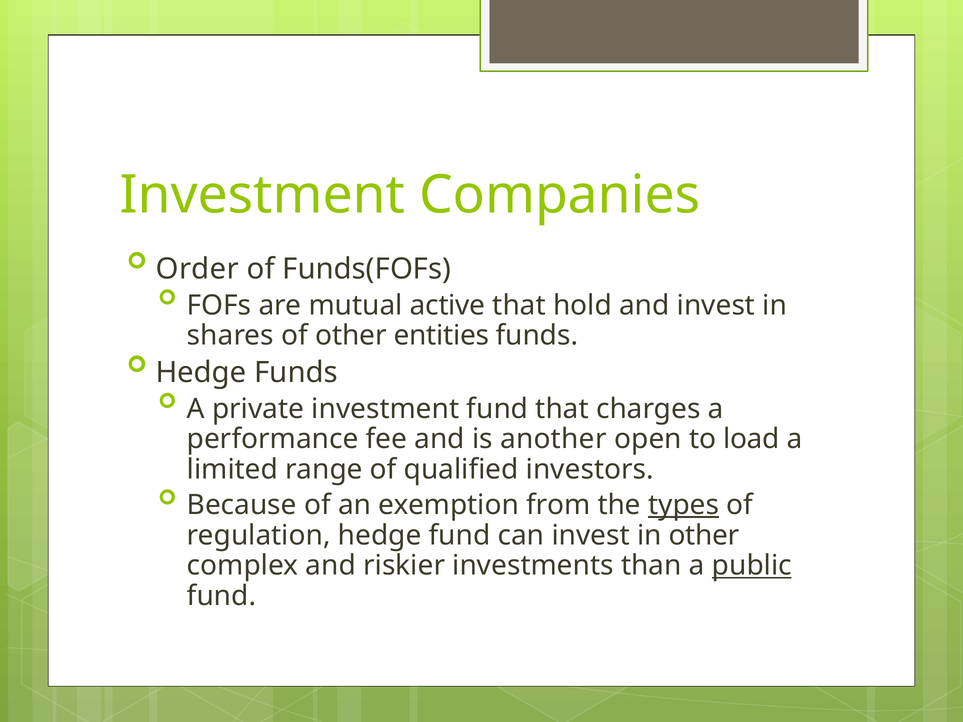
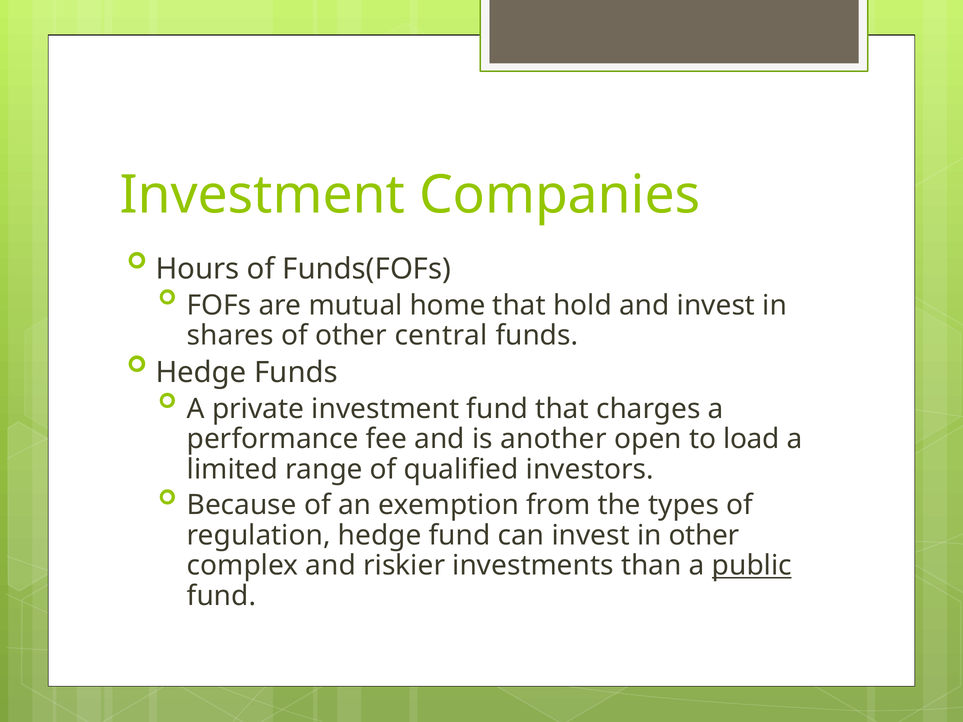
Order: Order -> Hours (197, 269)
active: active -> home (448, 305)
entities: entities -> central (441, 336)
types underline: present -> none (684, 505)
